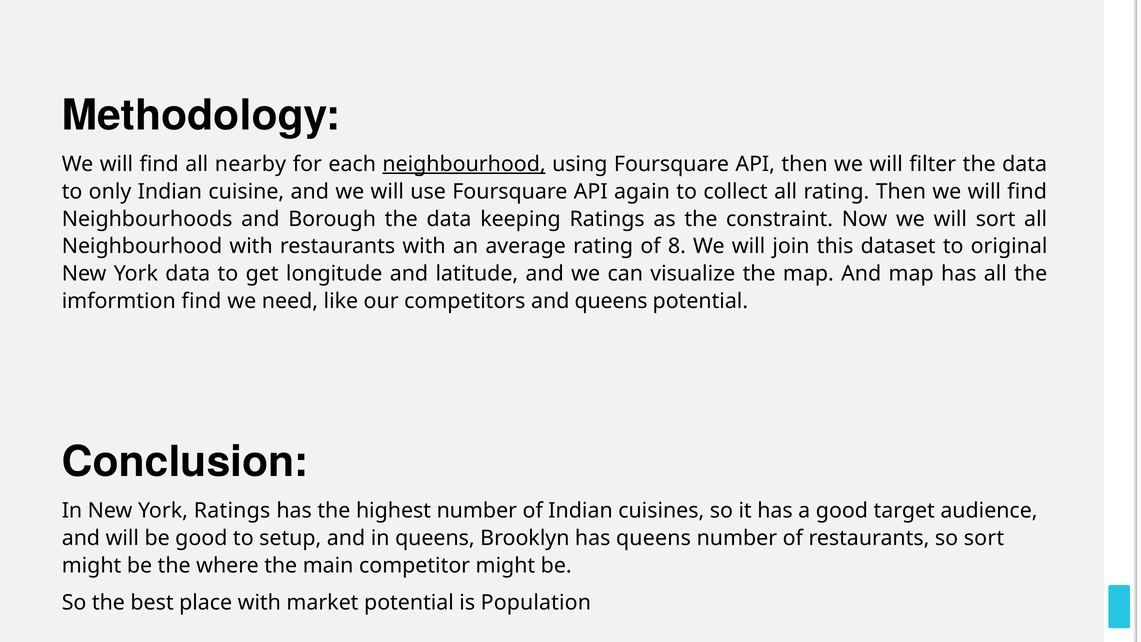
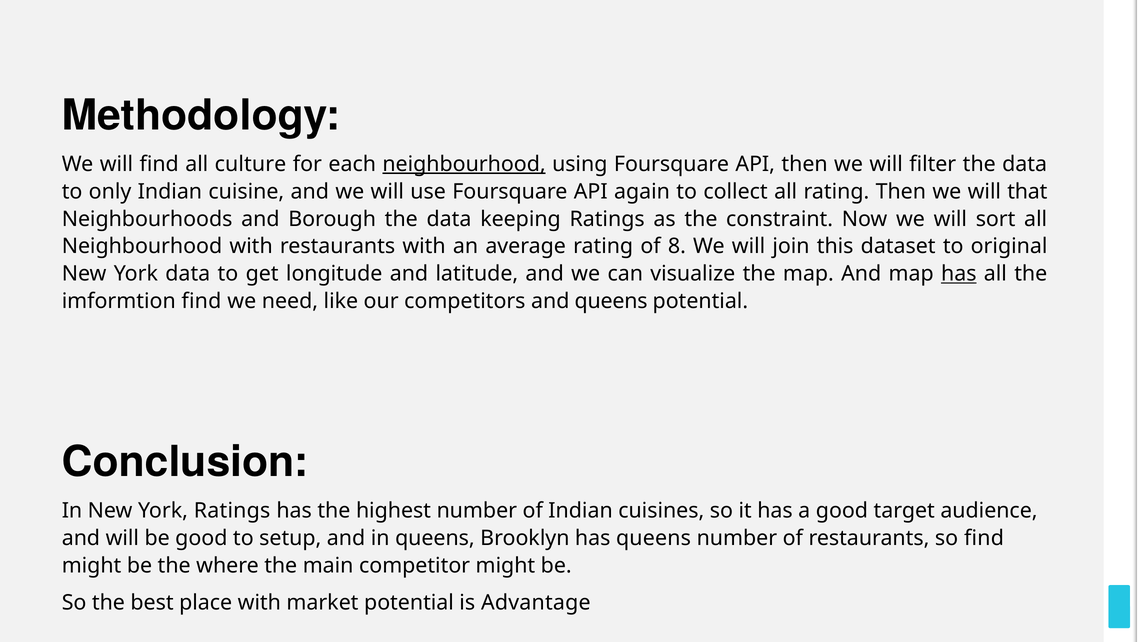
nearby: nearby -> culture (250, 164)
Then we will find: find -> that (1027, 191)
has underline: none -> present (959, 274)
so sort: sort -> find (984, 538)
Population: Population -> Advantage (536, 602)
